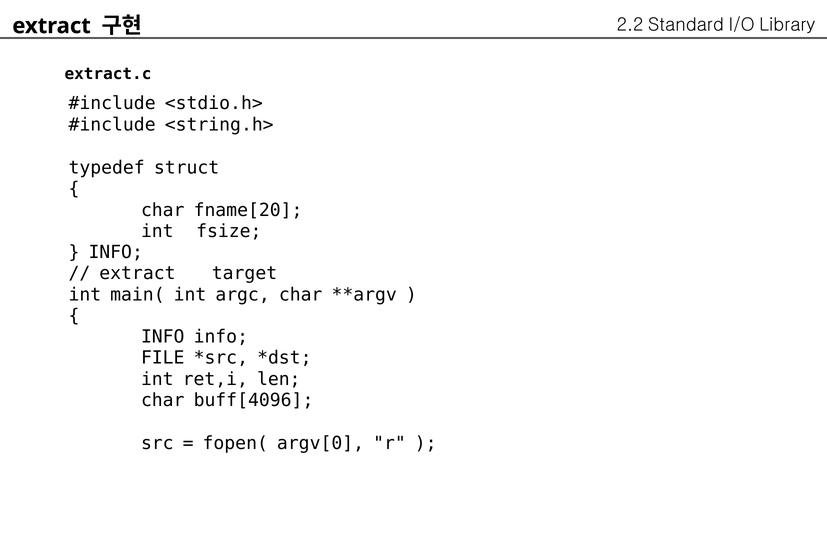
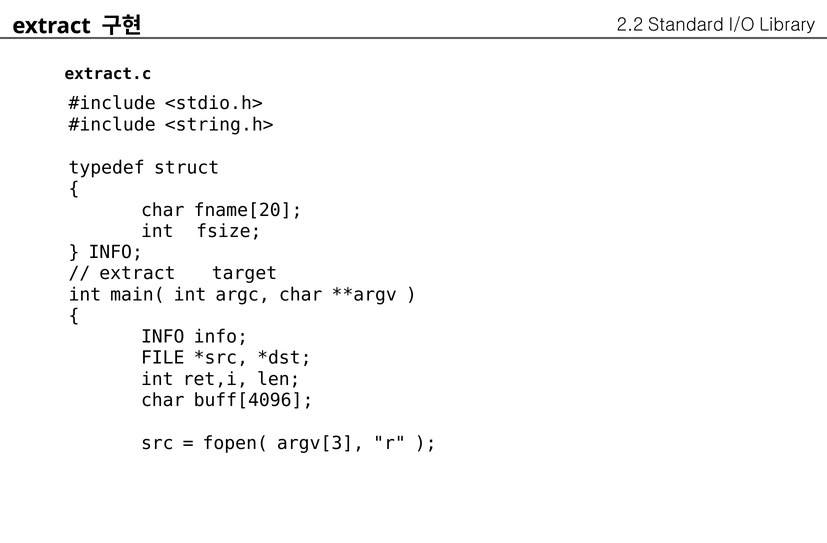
argv[0: argv[0 -> argv[3 (321, 444)
